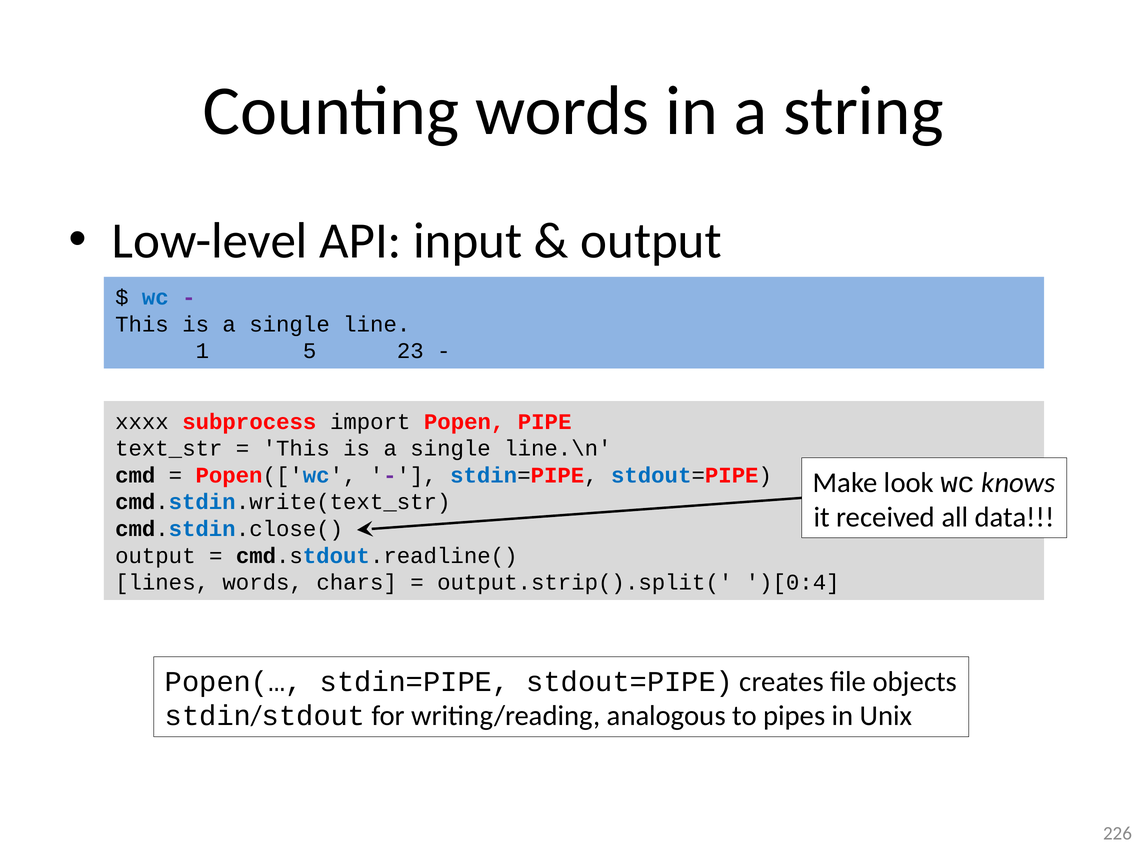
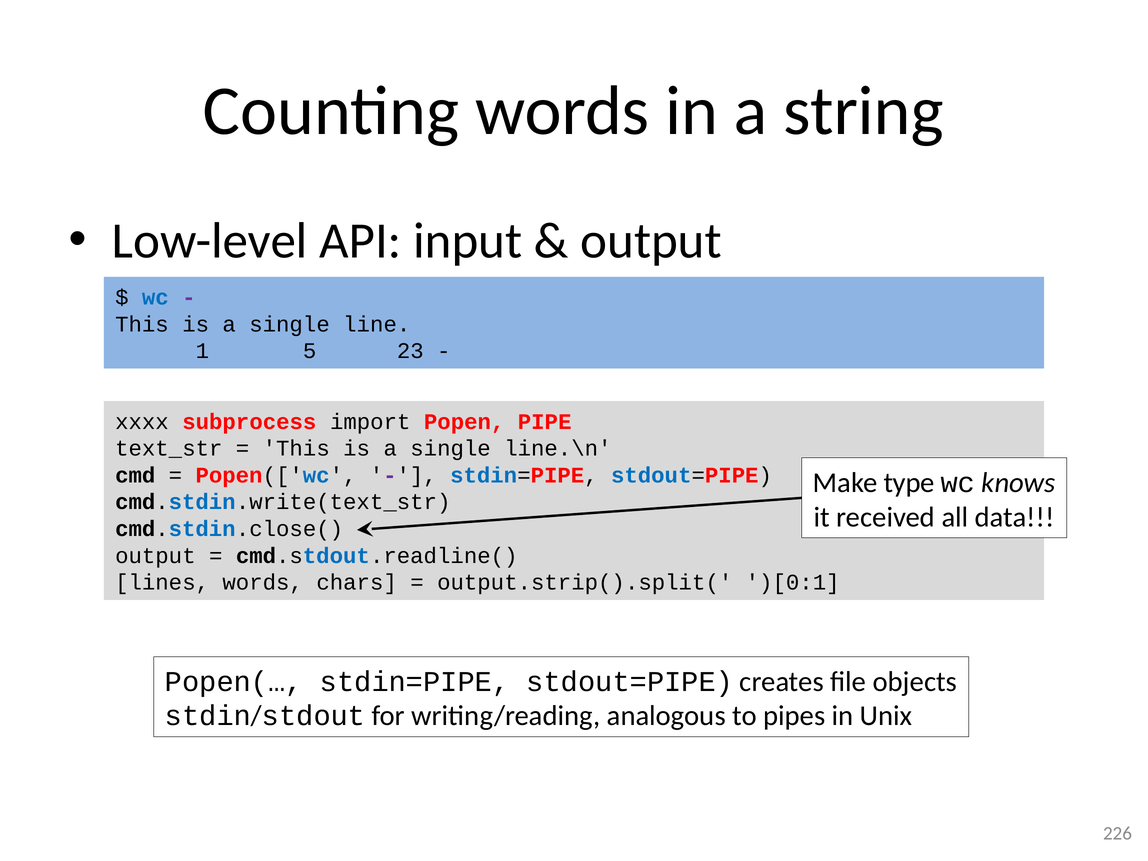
look: look -> type (909, 483)
)[0:4: )[0:4 -> )[0:1 (793, 582)
